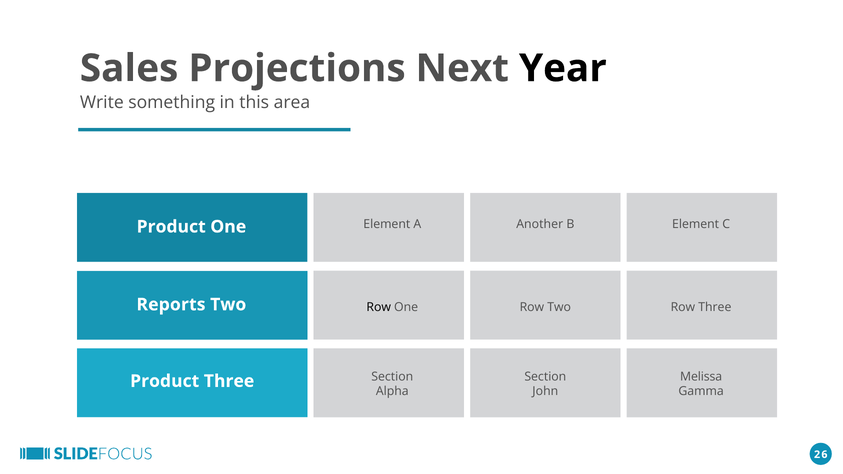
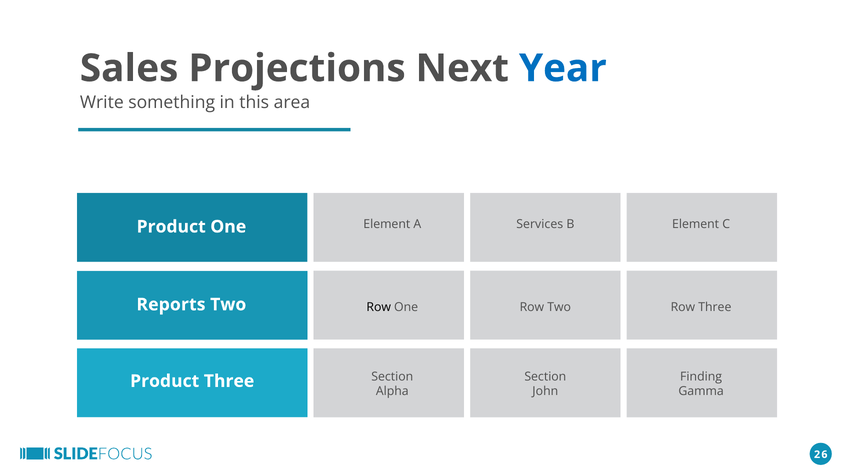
Year colour: black -> blue (563, 68)
Another: Another -> Services (540, 224)
Melissa: Melissa -> Finding (701, 377)
